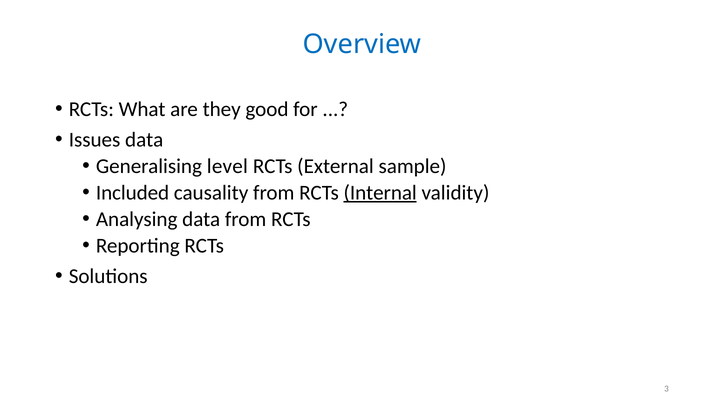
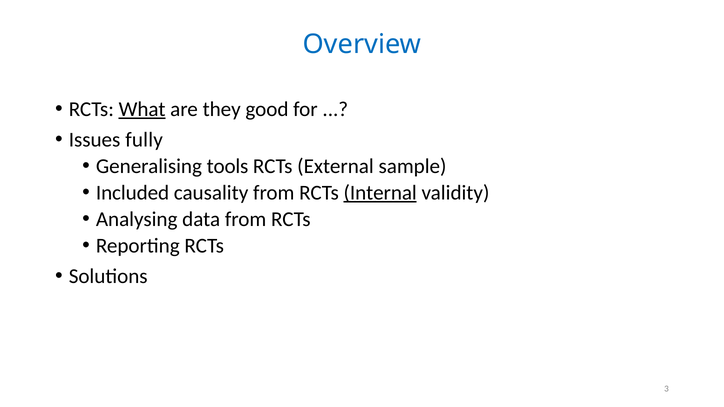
What underline: none -> present (142, 109)
Issues data: data -> fully (144, 140)
level: level -> tools (228, 166)
